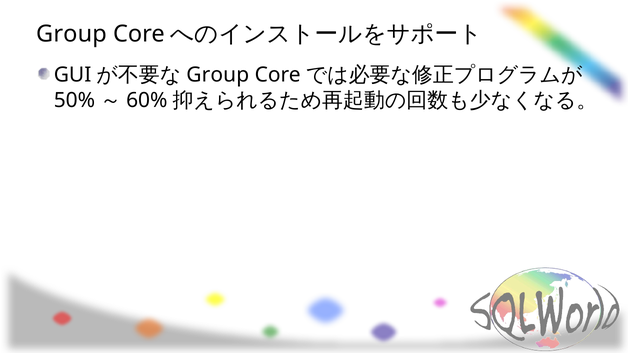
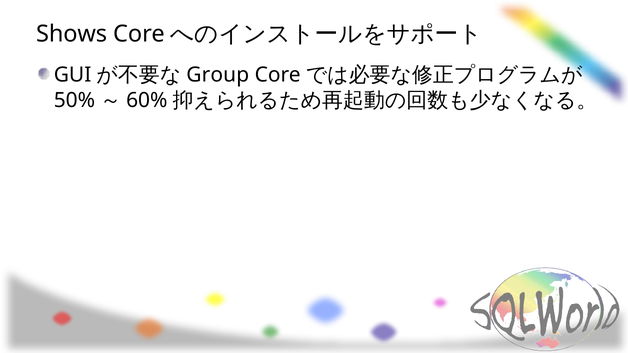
Group: Group -> Shows (72, 34)
